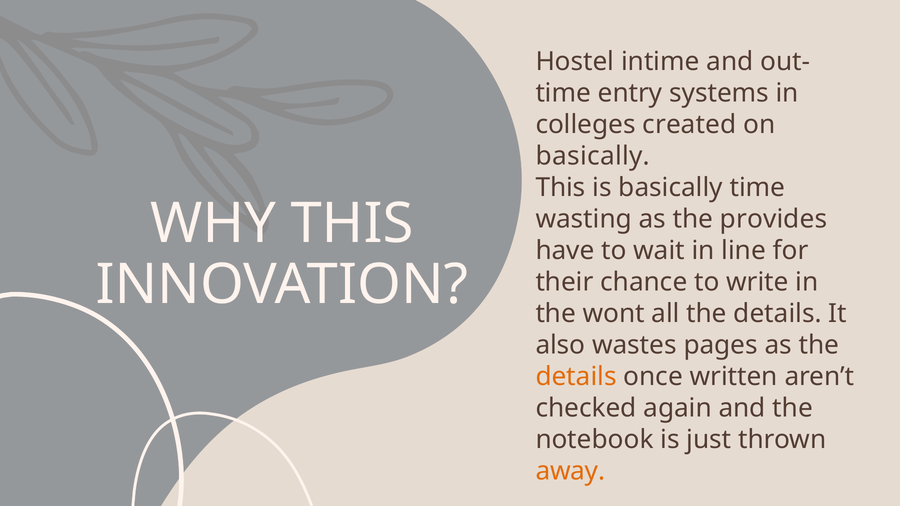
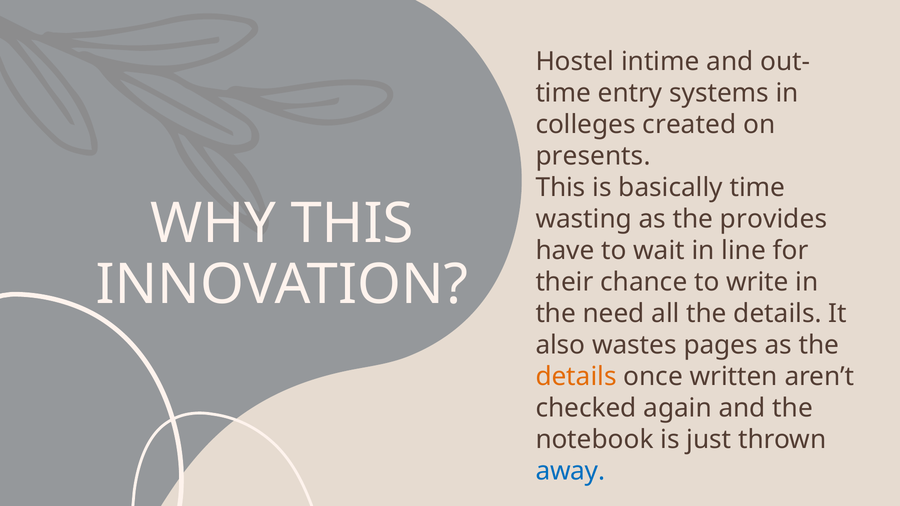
basically: basically -> presents (593, 156)
wont: wont -> need (614, 314)
away colour: orange -> blue (570, 471)
